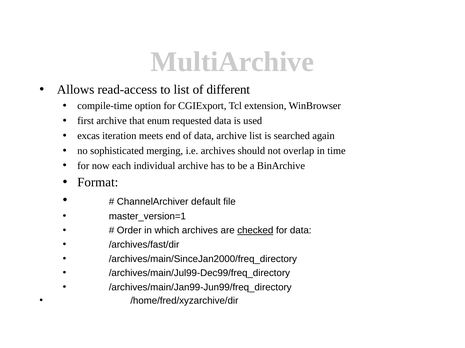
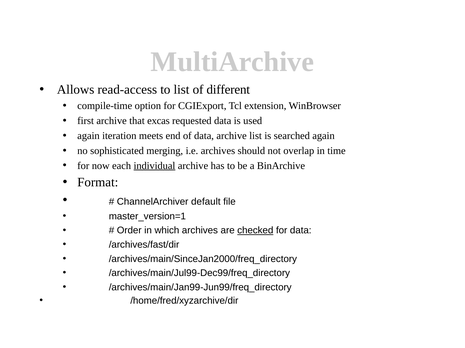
enum: enum -> excas (158, 121)
excas: excas -> again (88, 136)
individual underline: none -> present (154, 166)
